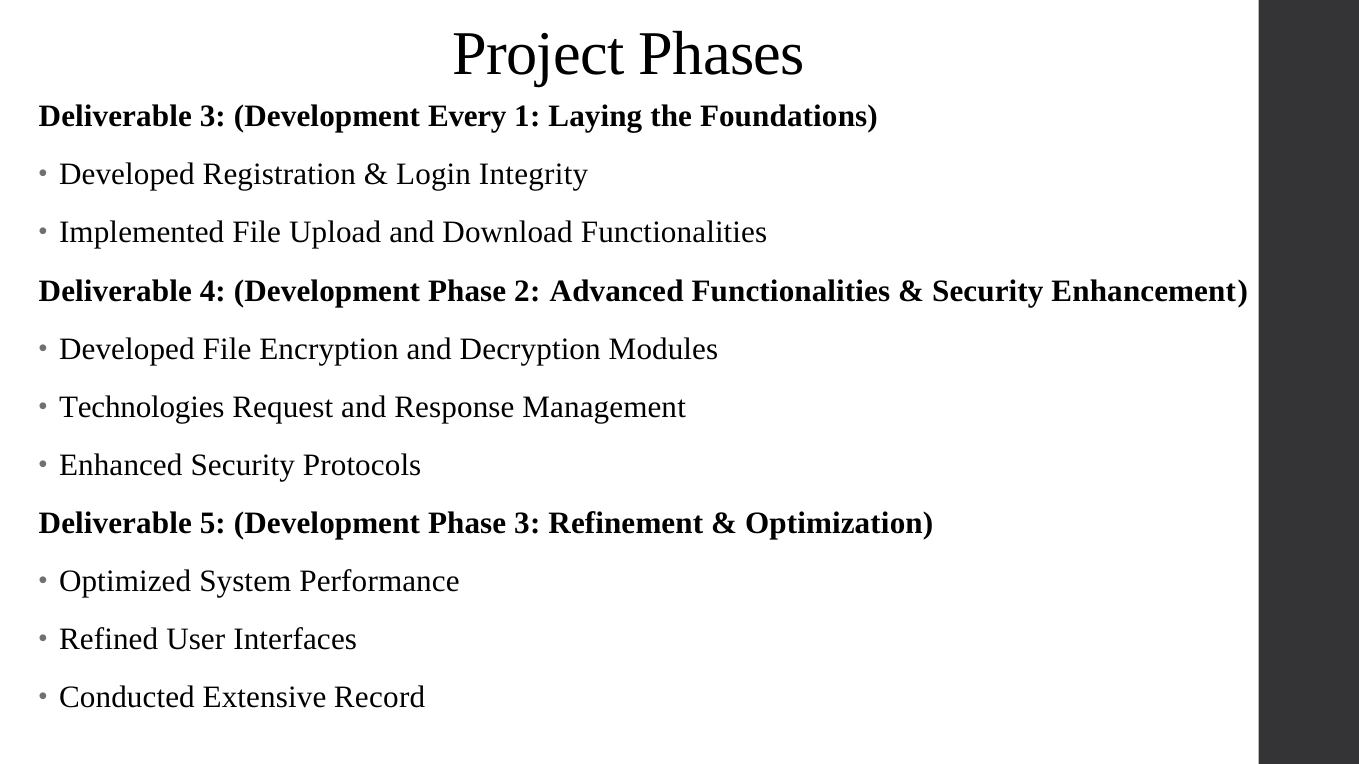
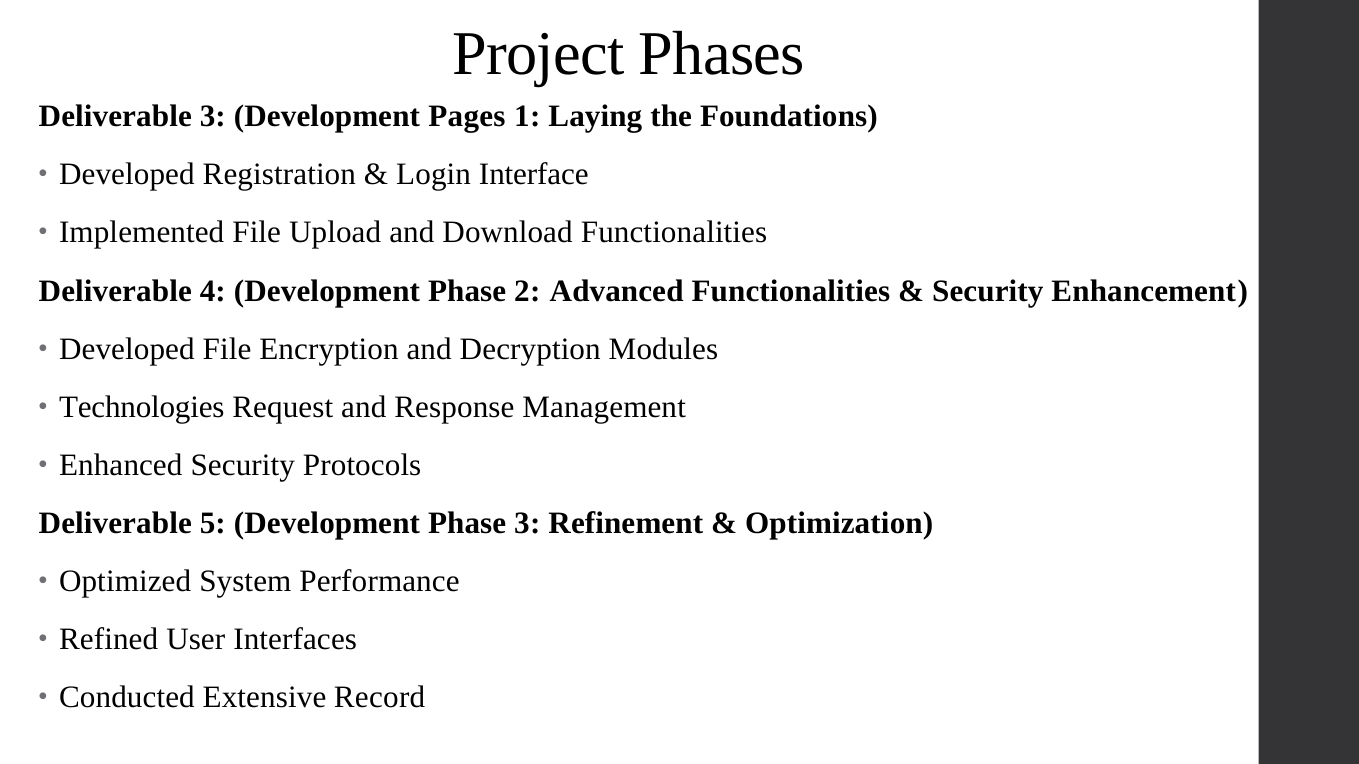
Every: Every -> Pages (467, 116)
Integrity: Integrity -> Interface (534, 175)
